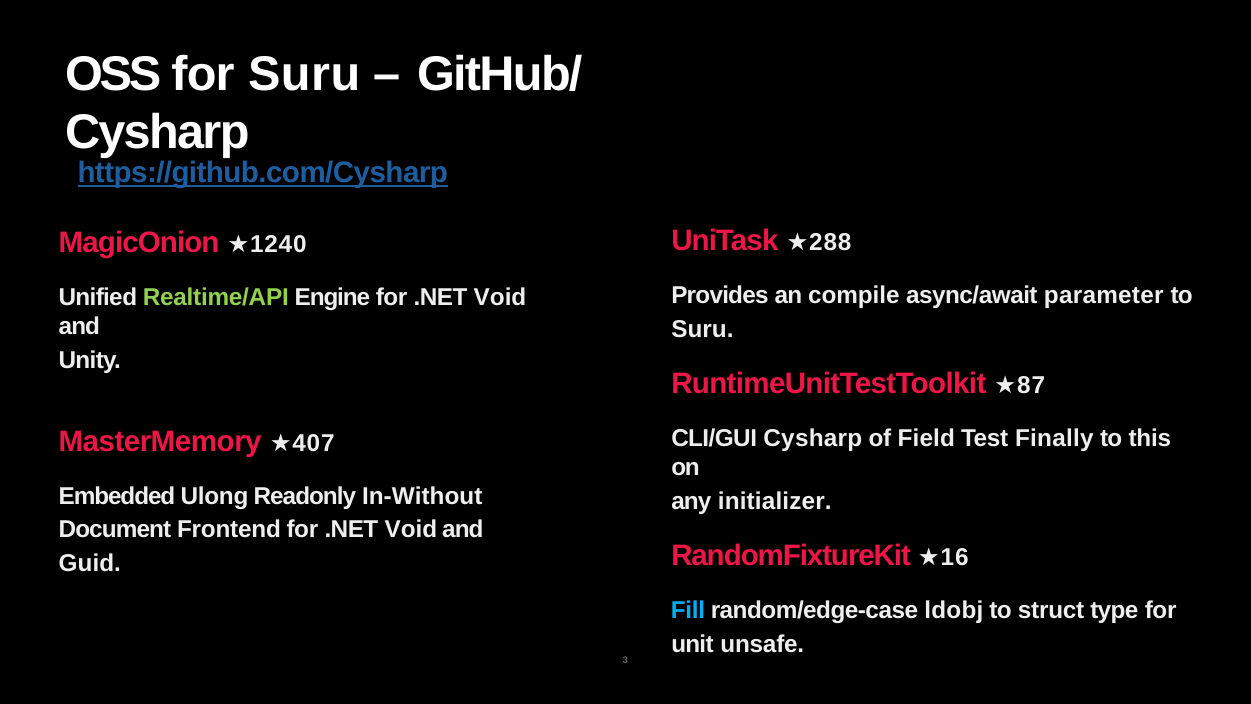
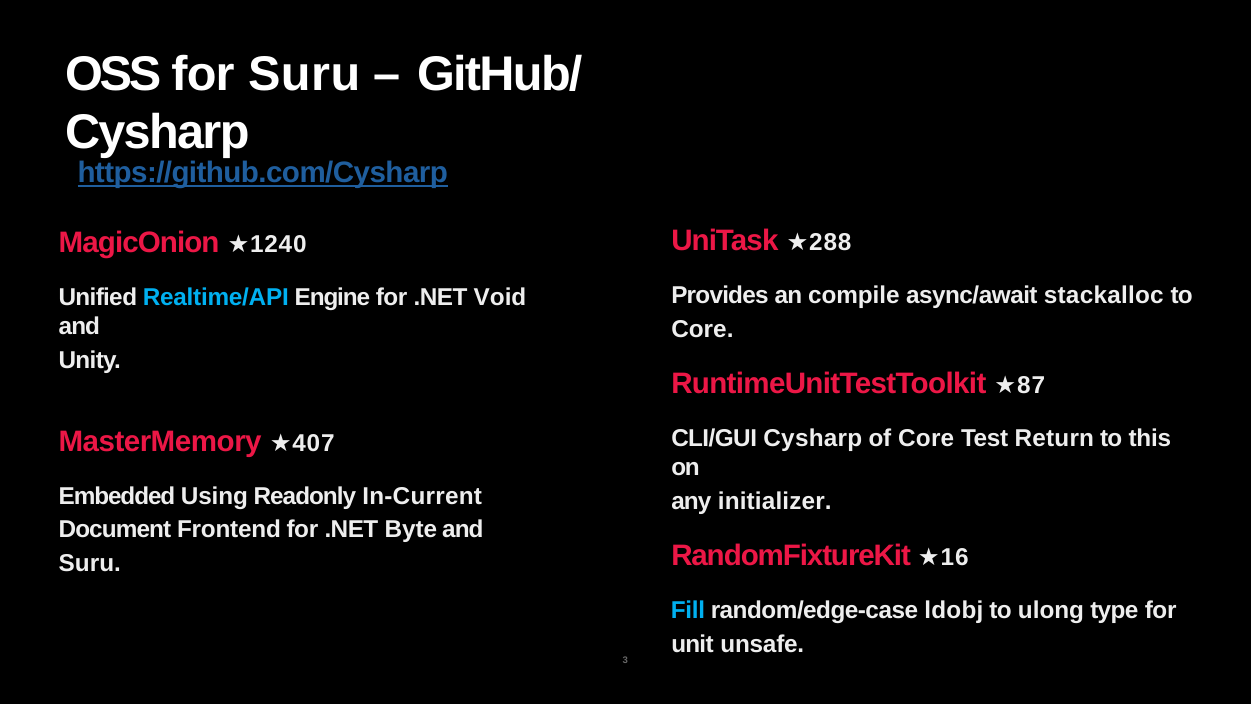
parameter: parameter -> stackalloc (1104, 296)
Realtime/API colour: light green -> light blue (216, 297)
Suru: Suru -> Core (702, 329)
of Field: Field -> Core (926, 438)
Finally: Finally -> Return (1054, 438)
Ulong: Ulong -> Using (214, 496)
In-Without: In-Without -> In-Current (422, 496)
Void: Void -> Byte (411, 529)
Guid: Guid -> Suru (90, 563)
struct: struct -> ulong (1051, 610)
